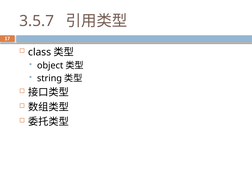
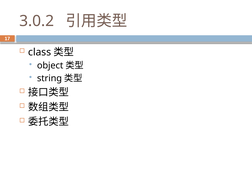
3.5.7: 3.5.7 -> 3.0.2 (37, 21)
